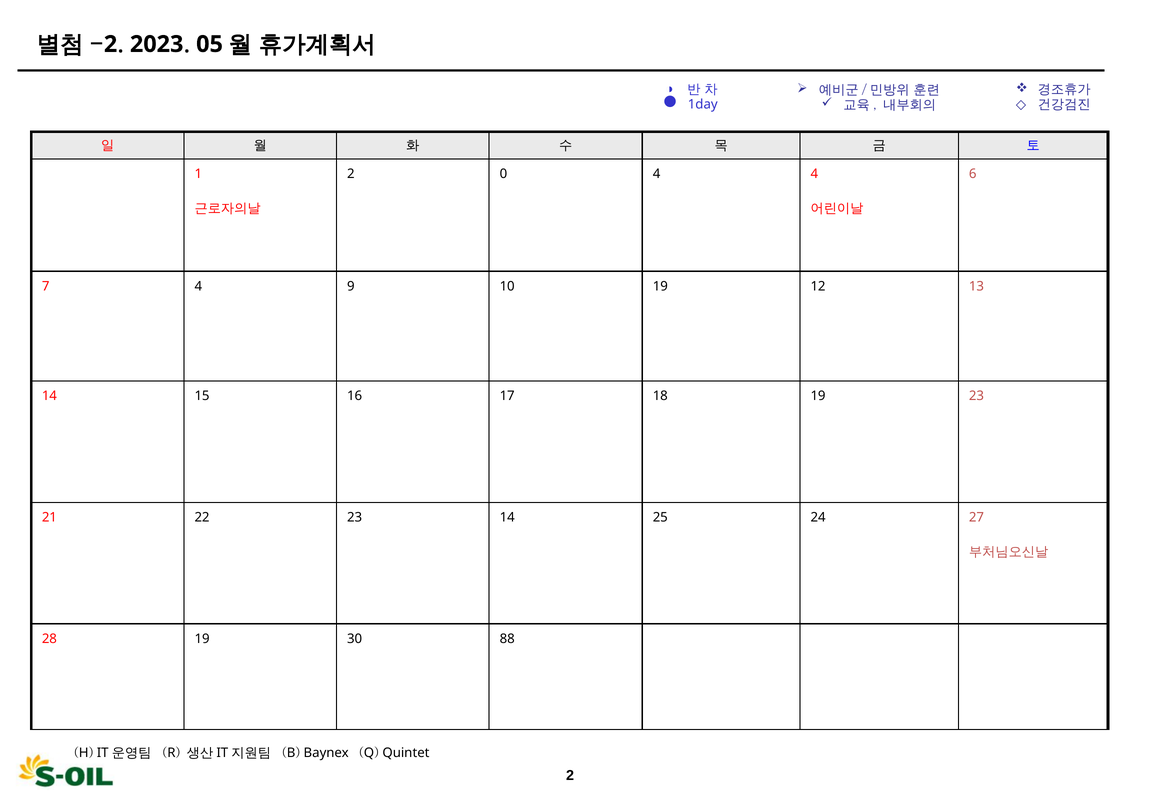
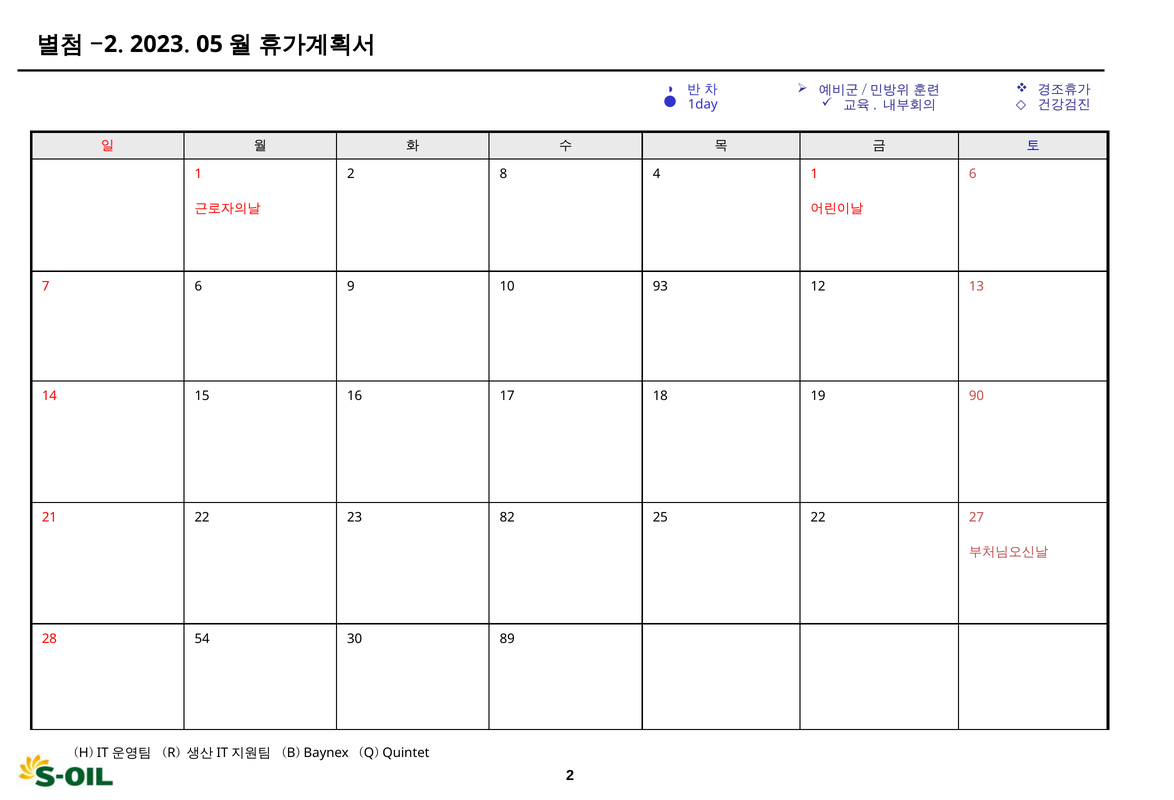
0: 0 -> 8 (503, 174)
4 4: 4 -> 1 (814, 174)
7 4: 4 -> 6 (198, 286)
10 19: 19 -> 93 (660, 286)
19 23: 23 -> 90 (976, 396)
23 14: 14 -> 82 (507, 517)
25 24: 24 -> 22 (818, 517)
28 19: 19 -> 54 (202, 639)
88: 88 -> 89 (507, 639)
